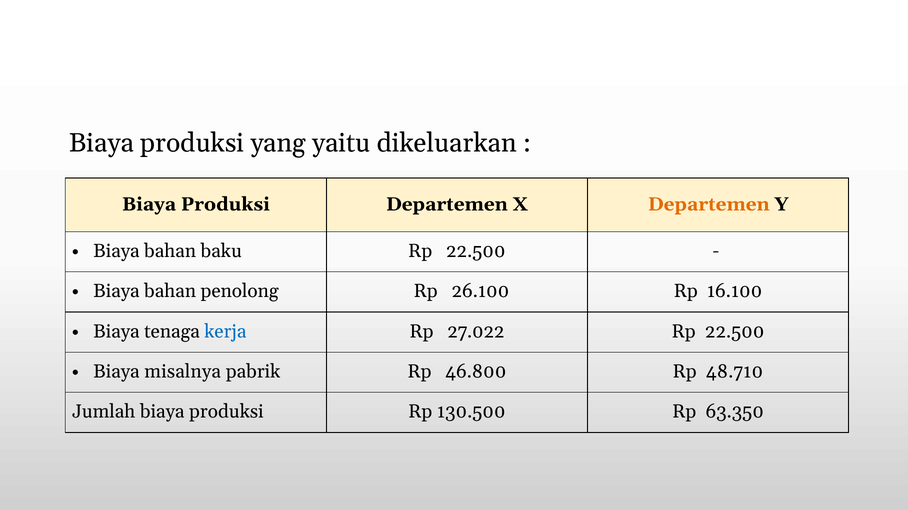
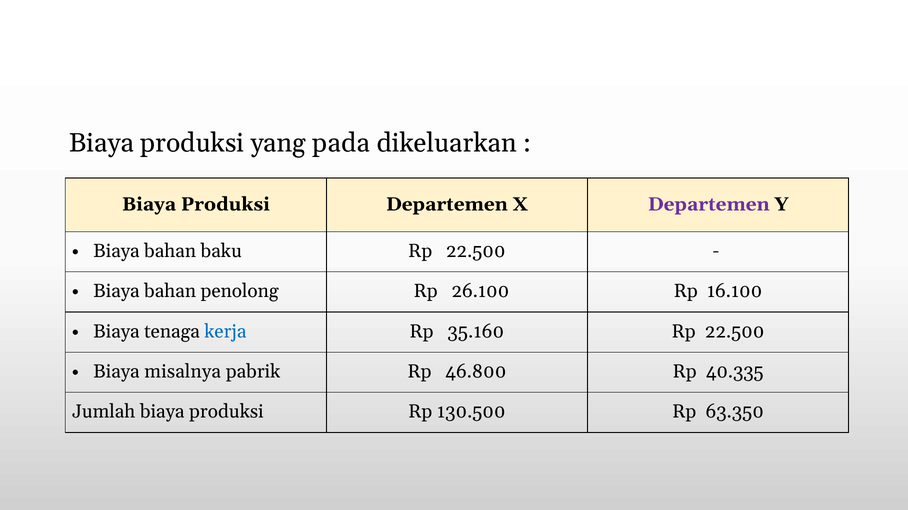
yaitu: yaitu -> pada (341, 143)
Departemen colour: orange -> purple (709, 205)
27.022: 27.022 -> 35.160 (476, 332)
48.710: 48.710 -> 40.335 (735, 372)
